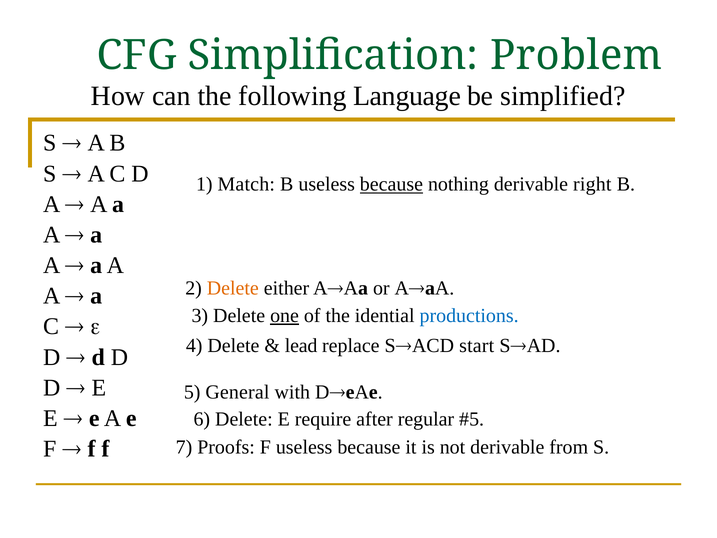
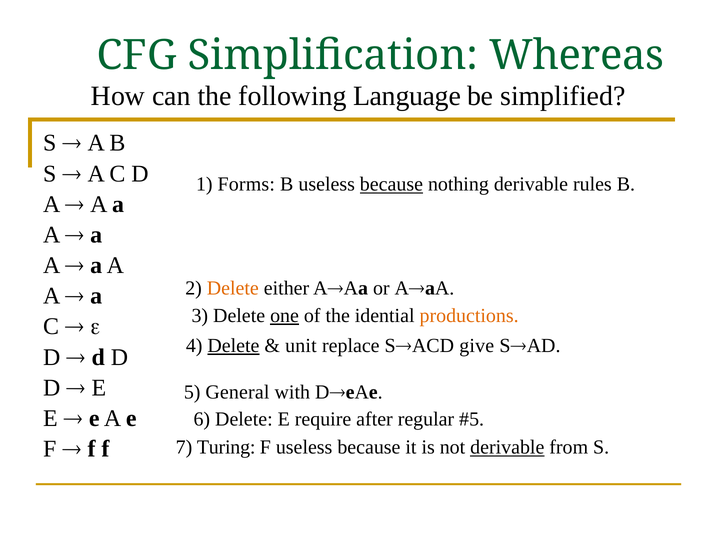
Problem: Problem -> Whereas (577, 56)
Match: Match -> Forms (246, 184)
right: right -> rules (592, 184)
productions colour: blue -> orange (469, 316)
Delete underline: none -> present (233, 346)
lead: lead -> unit (301, 346)
start: start -> give (477, 346)
Proofs: Proofs -> Turing (226, 447)
derivable underline: none -> present (507, 447)
